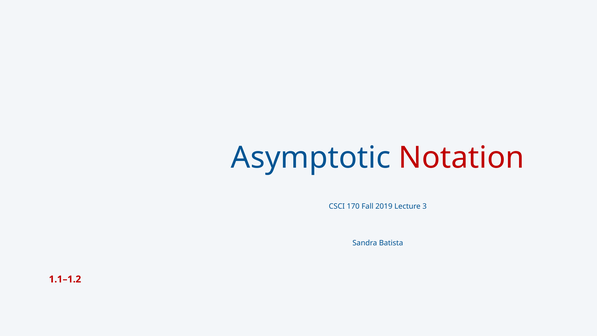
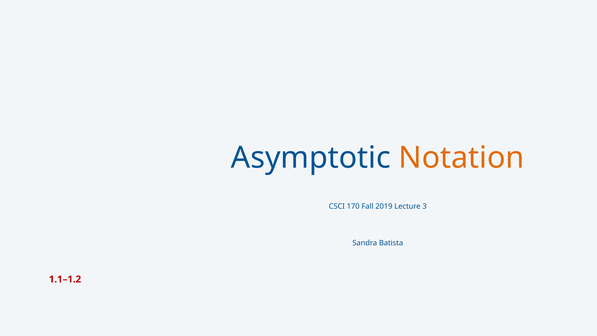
Notation colour: red -> orange (462, 158)
